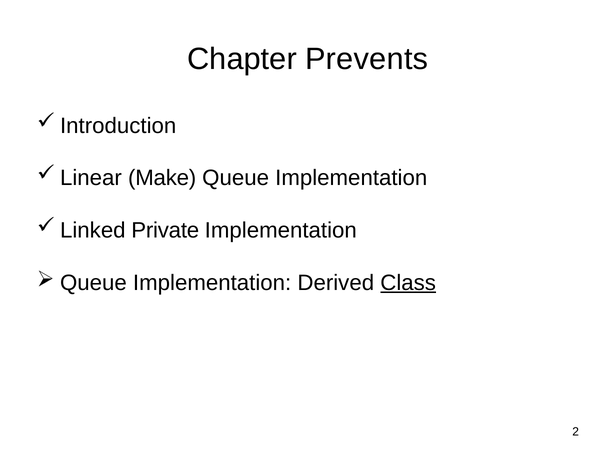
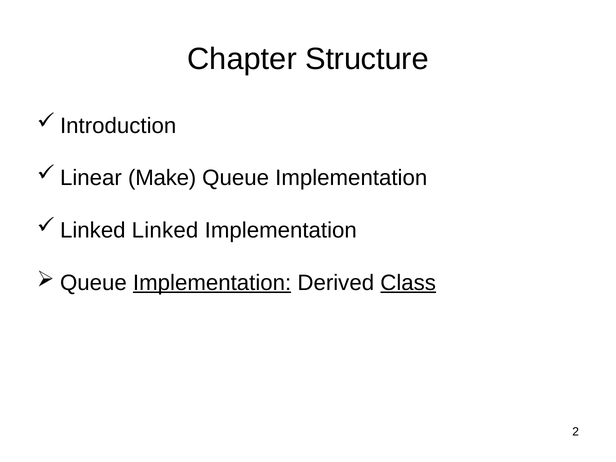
Prevents: Prevents -> Structure (367, 59)
Private: Private -> Linked (165, 230)
Implementation underline: none -> present (212, 283)
